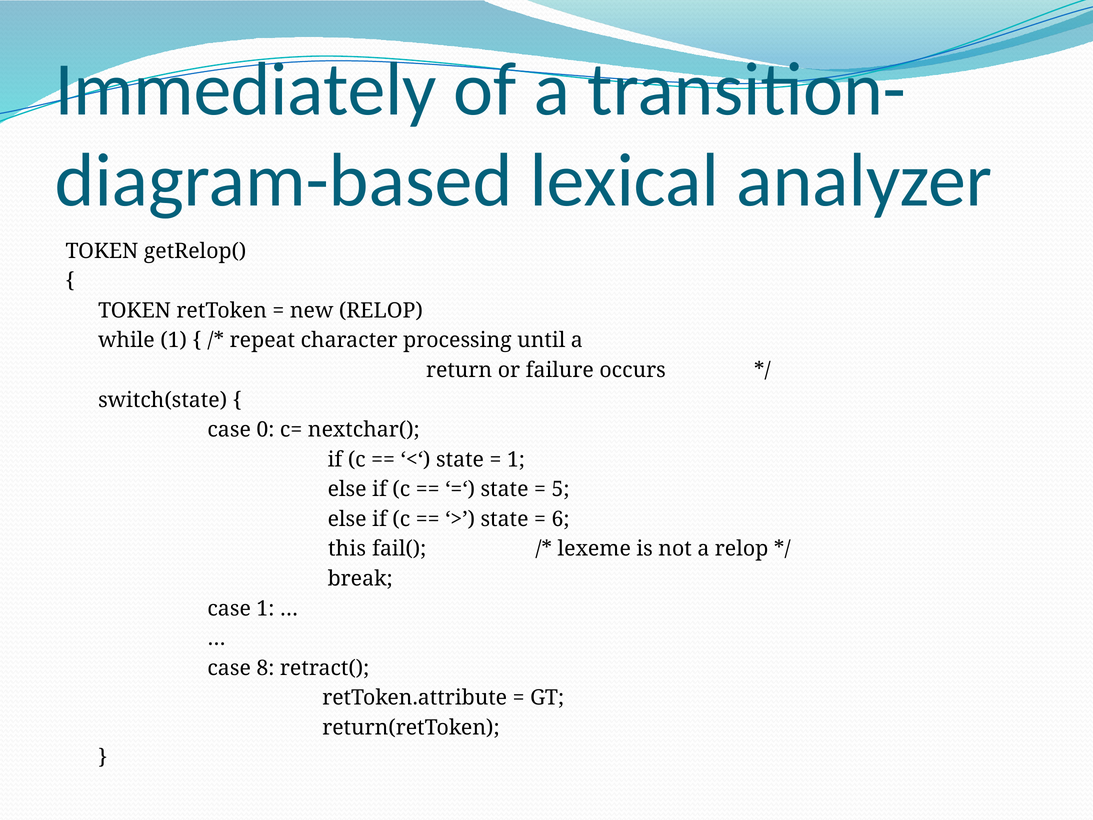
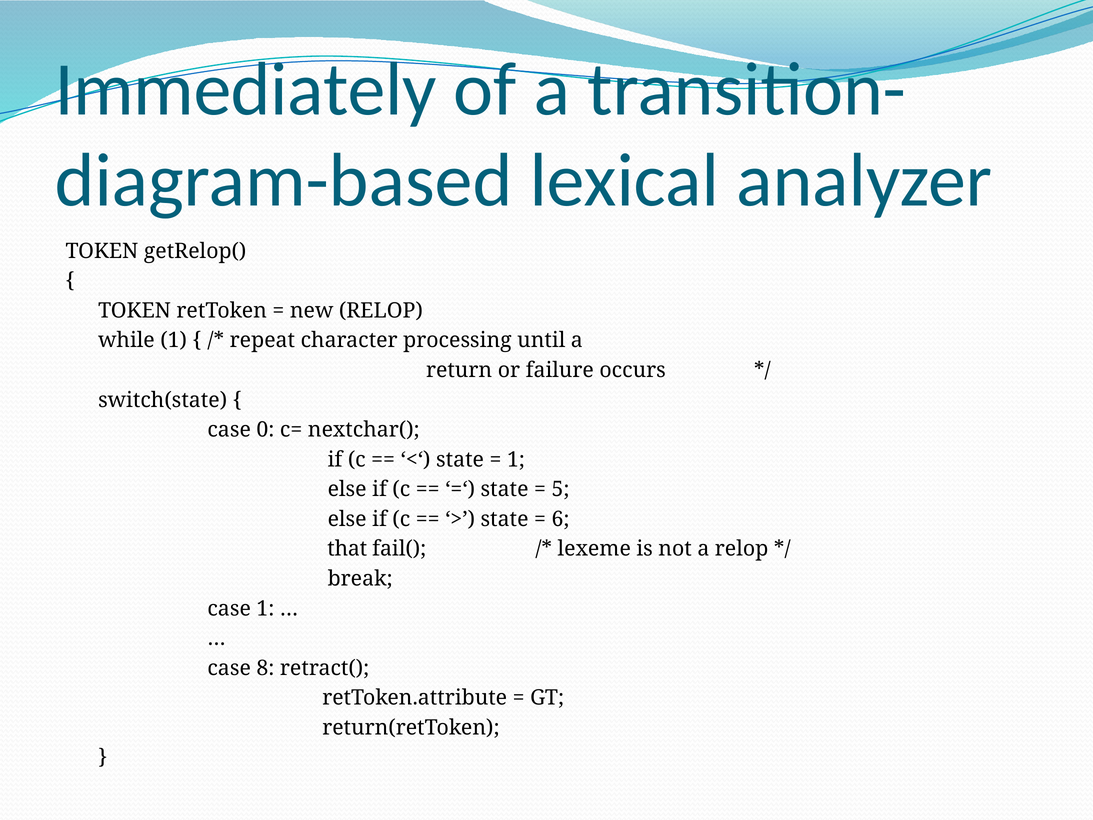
this: this -> that (347, 549)
